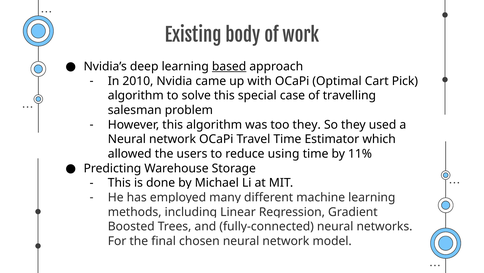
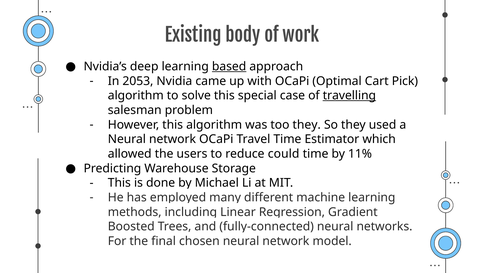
2010: 2010 -> 2053 (138, 81)
travelling underline: none -> present (349, 95)
using: using -> could (284, 153)
